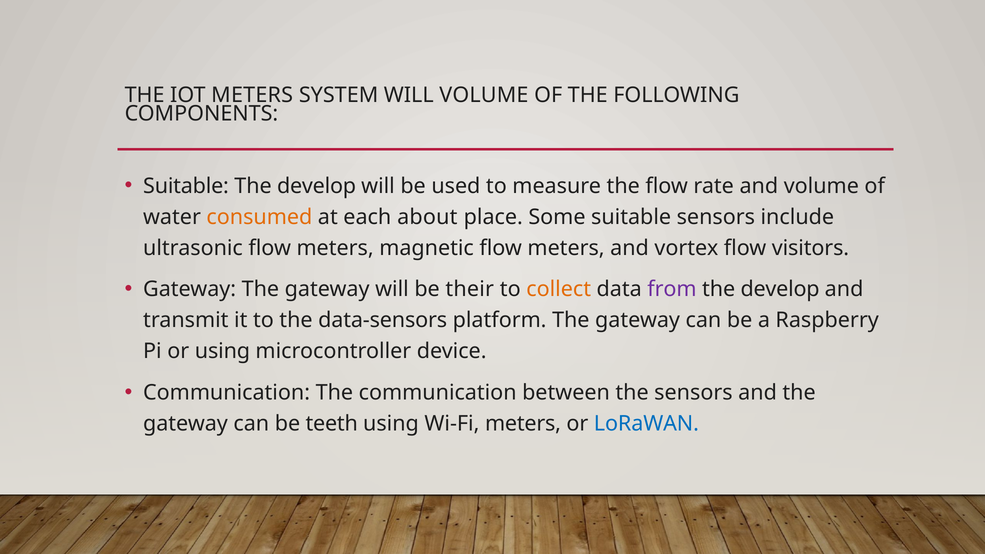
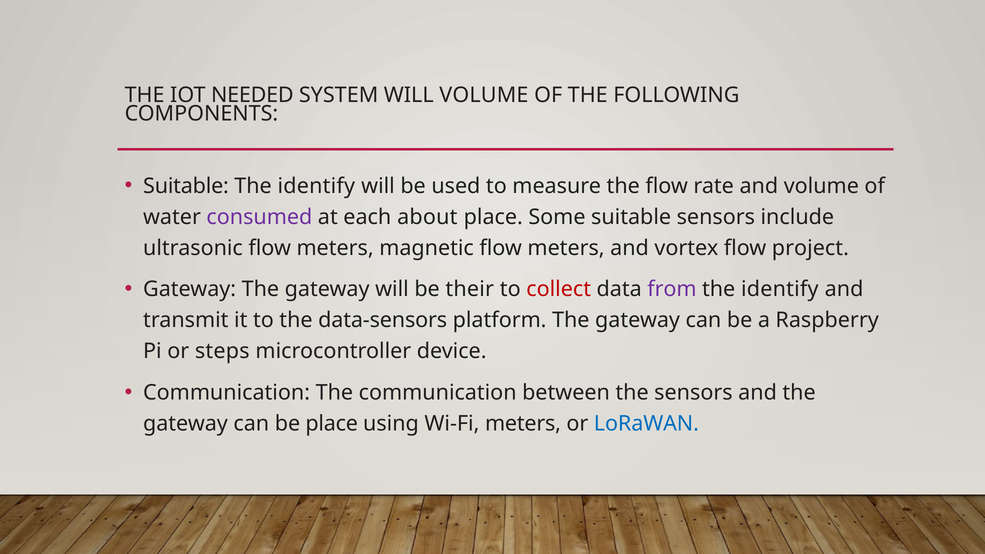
IOT METERS: METERS -> NEEDED (252, 95)
develop: develop -> identify (316, 186)
consumed colour: orange -> purple (259, 217)
visitors: visitors -> project (810, 248)
collect colour: orange -> red (559, 289)
develop: develop -> identify (780, 289)
or using: using -> steps (222, 351)
be teeth: teeth -> place (332, 424)
